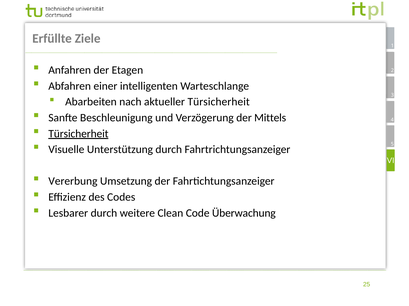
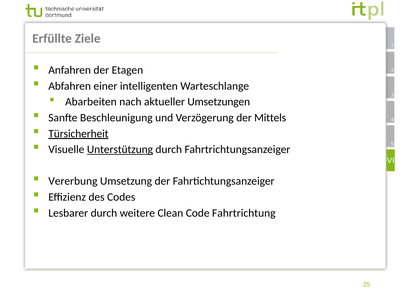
aktueller Türsicherheit: Türsicherheit -> Umsetzungen (219, 102)
Unterstützung underline: none -> present (120, 150)
Überwachung: Überwachung -> Fahrtrichtung (244, 214)
